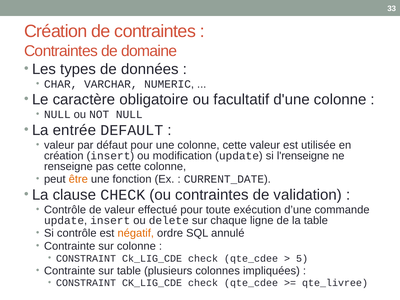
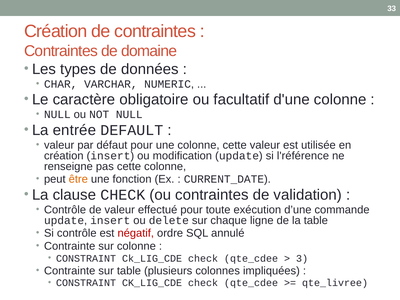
l'renseigne: l'renseigne -> l'référence (303, 156)
négatif colour: orange -> red (136, 233)
5: 5 -> 3 (302, 258)
